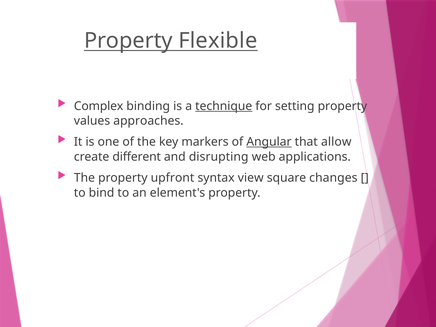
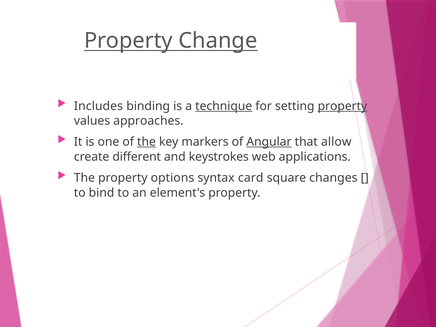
Flexible: Flexible -> Change (218, 41)
Complex: Complex -> Includes (98, 106)
property underline: none -> present (342, 106)
the underline: none -> present (146, 142)
disrupting: disrupting -> keystrokes (219, 157)
upfront: upfront -> options (172, 178)
view: view -> card (251, 178)
